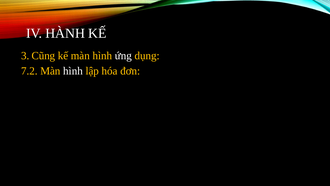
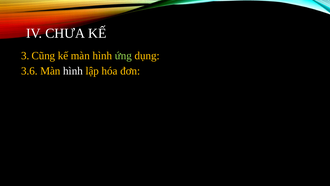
HÀNH: HÀNH -> CHƯA (65, 33)
ứng colour: white -> light green (123, 56)
7.2: 7.2 -> 3.6 (29, 71)
